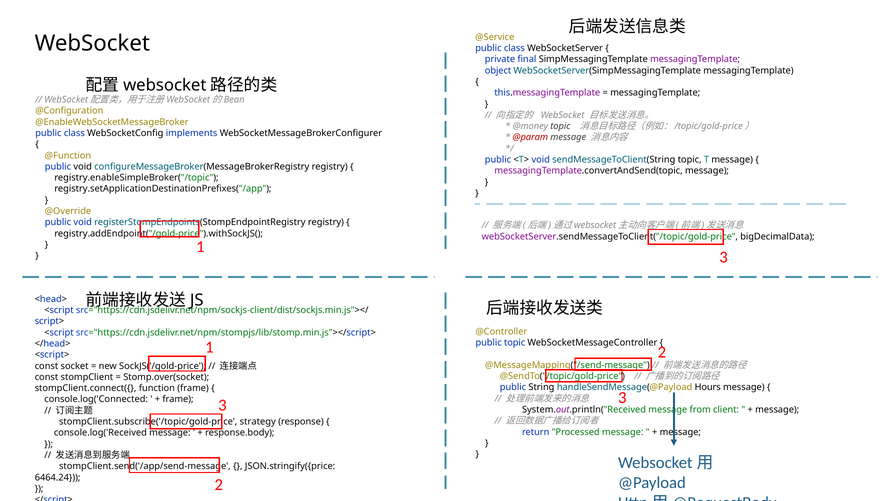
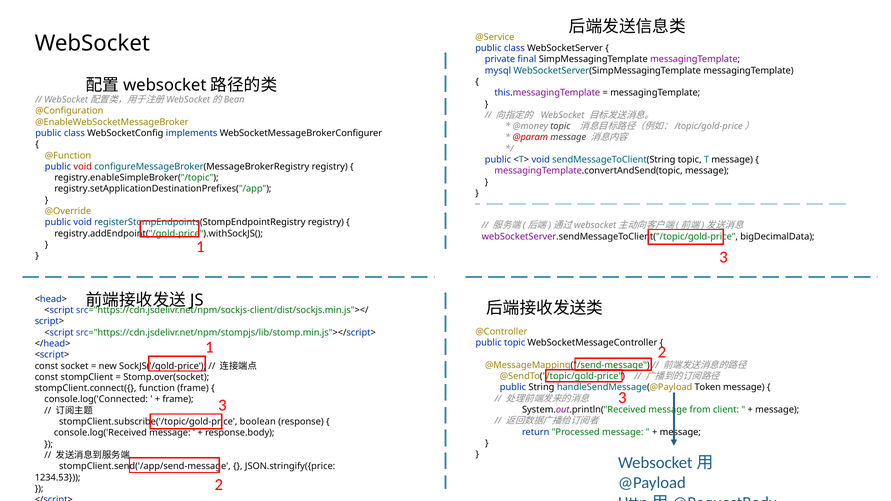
object: object -> mysql (498, 71)
void colour: black -> red (83, 167)
Hours: Hours -> Token (708, 388)
strategy: strategy -> boolean (258, 422)
6464.24: 6464.24 -> 1234.53 (58, 478)
